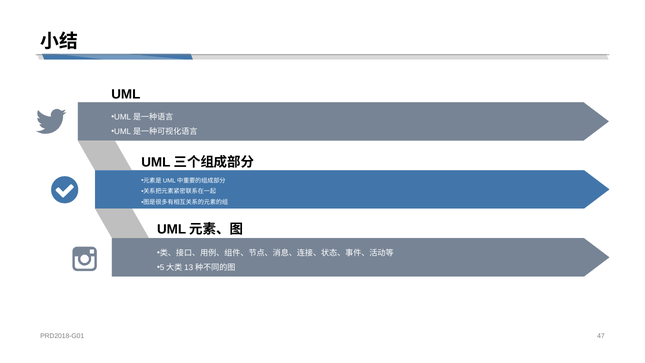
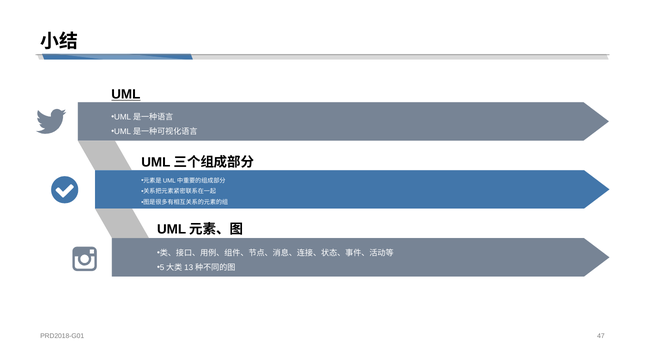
UML underline: none -> present (126, 94)
